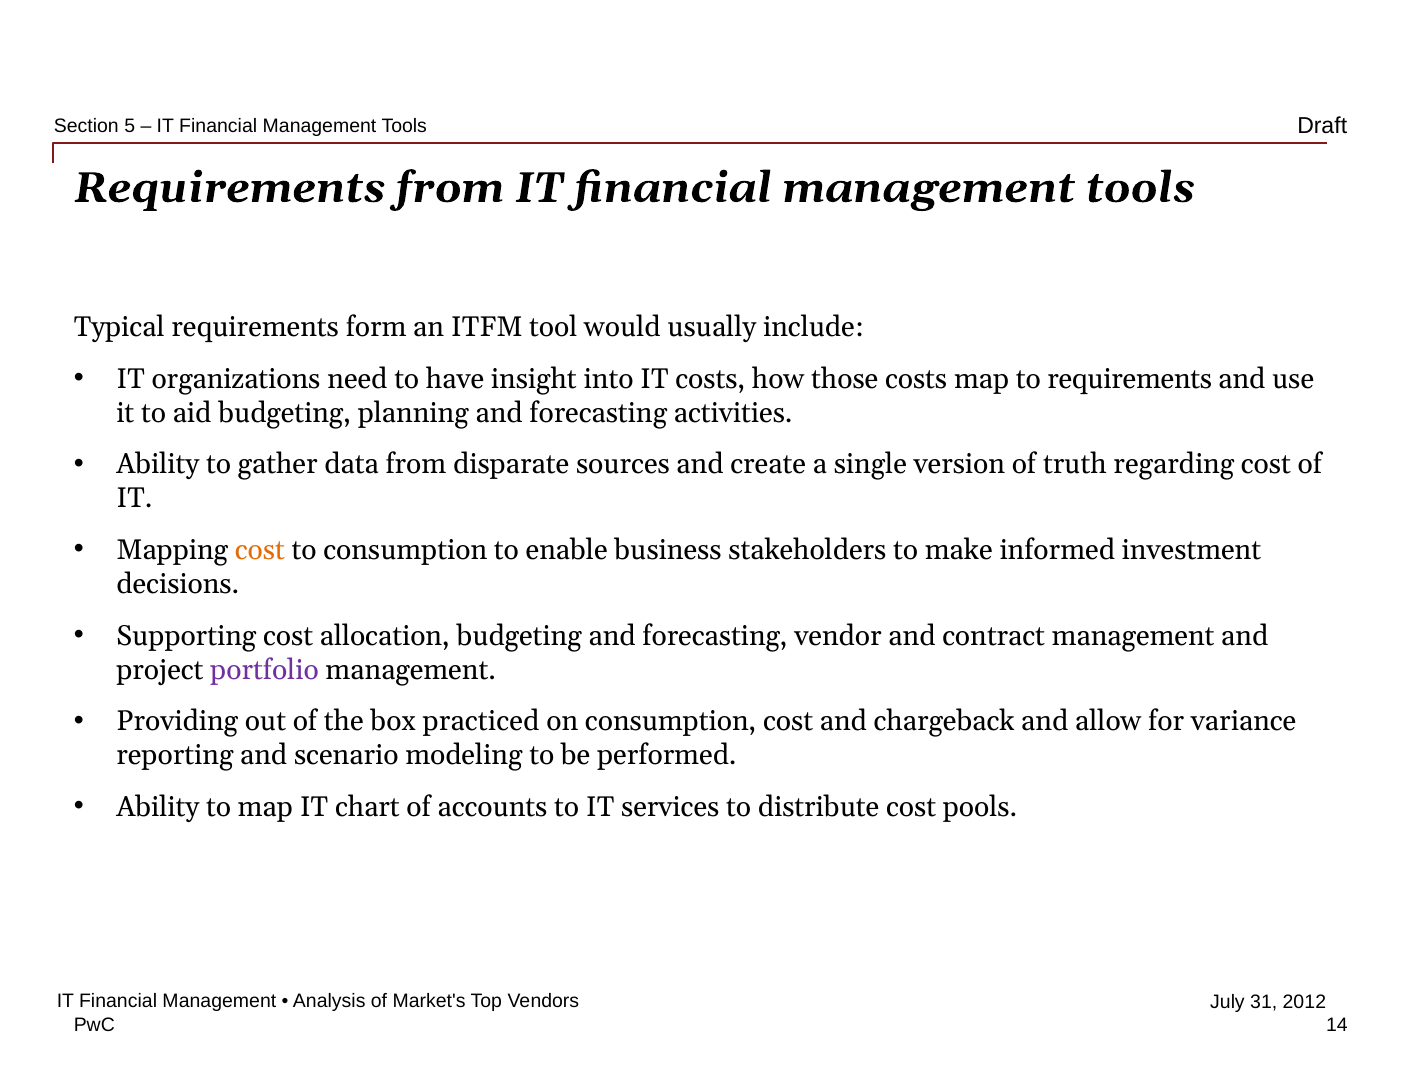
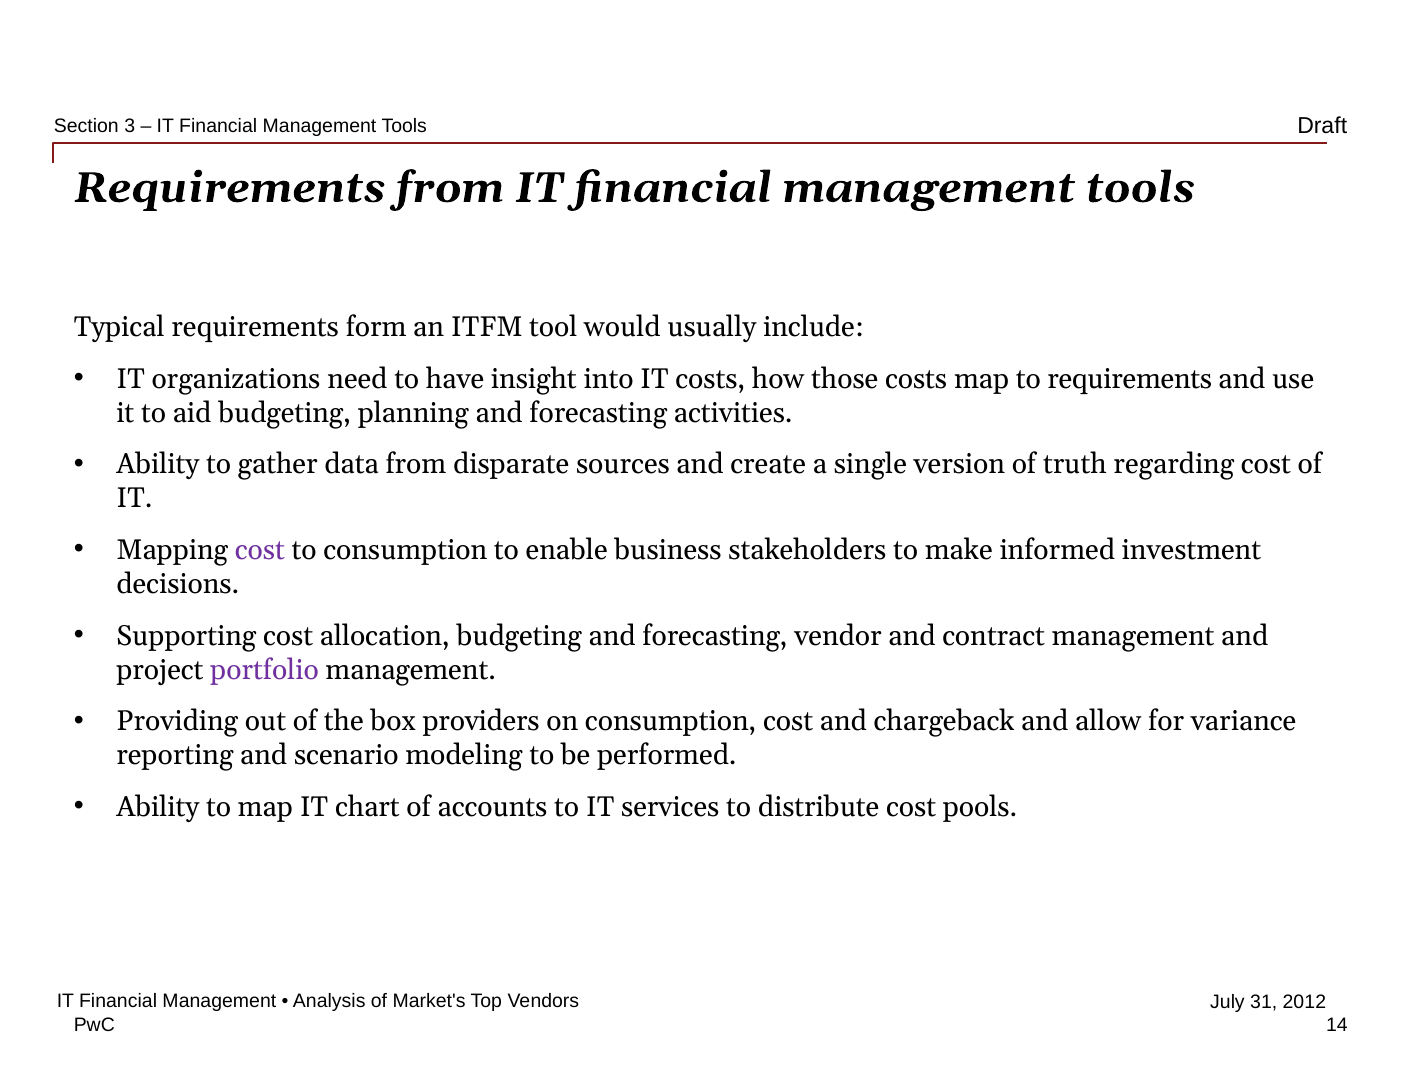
5: 5 -> 3 (130, 126)
cost colour: orange -> purple (260, 550)
practiced: practiced -> providers (481, 721)
